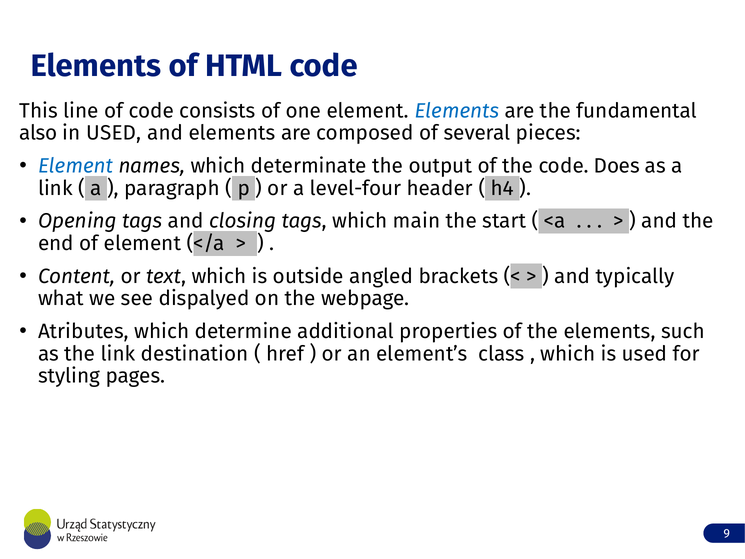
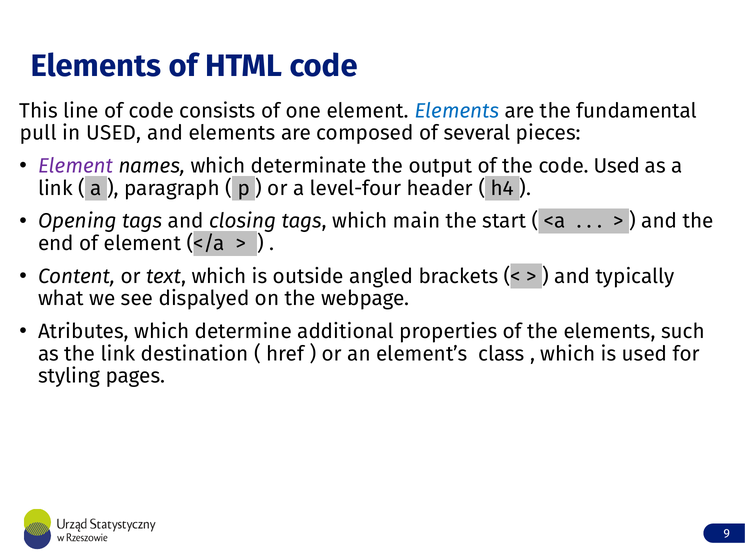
also: also -> pull (38, 133)
Element colour: blue -> purple (76, 166)
code Does: Does -> Used (617, 166)
